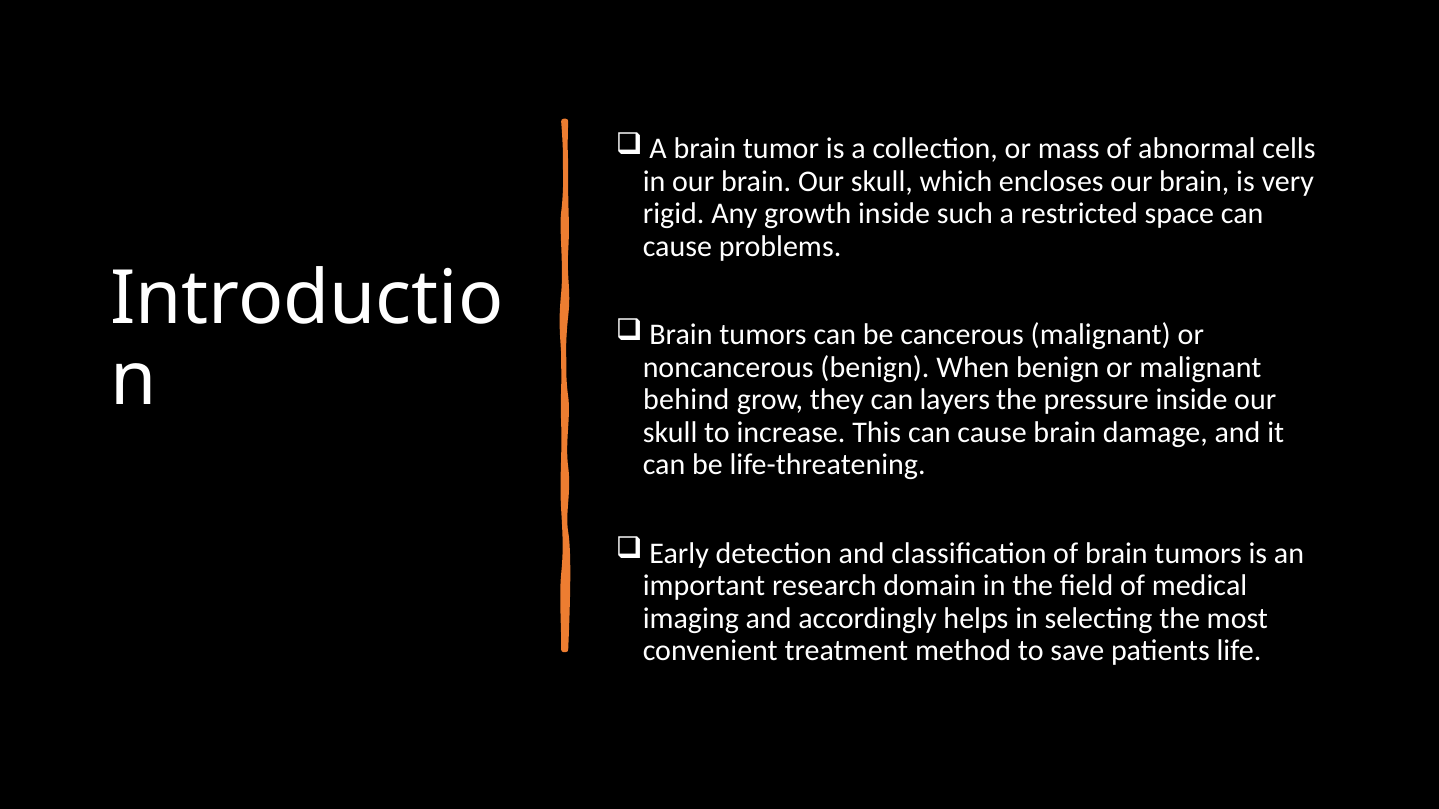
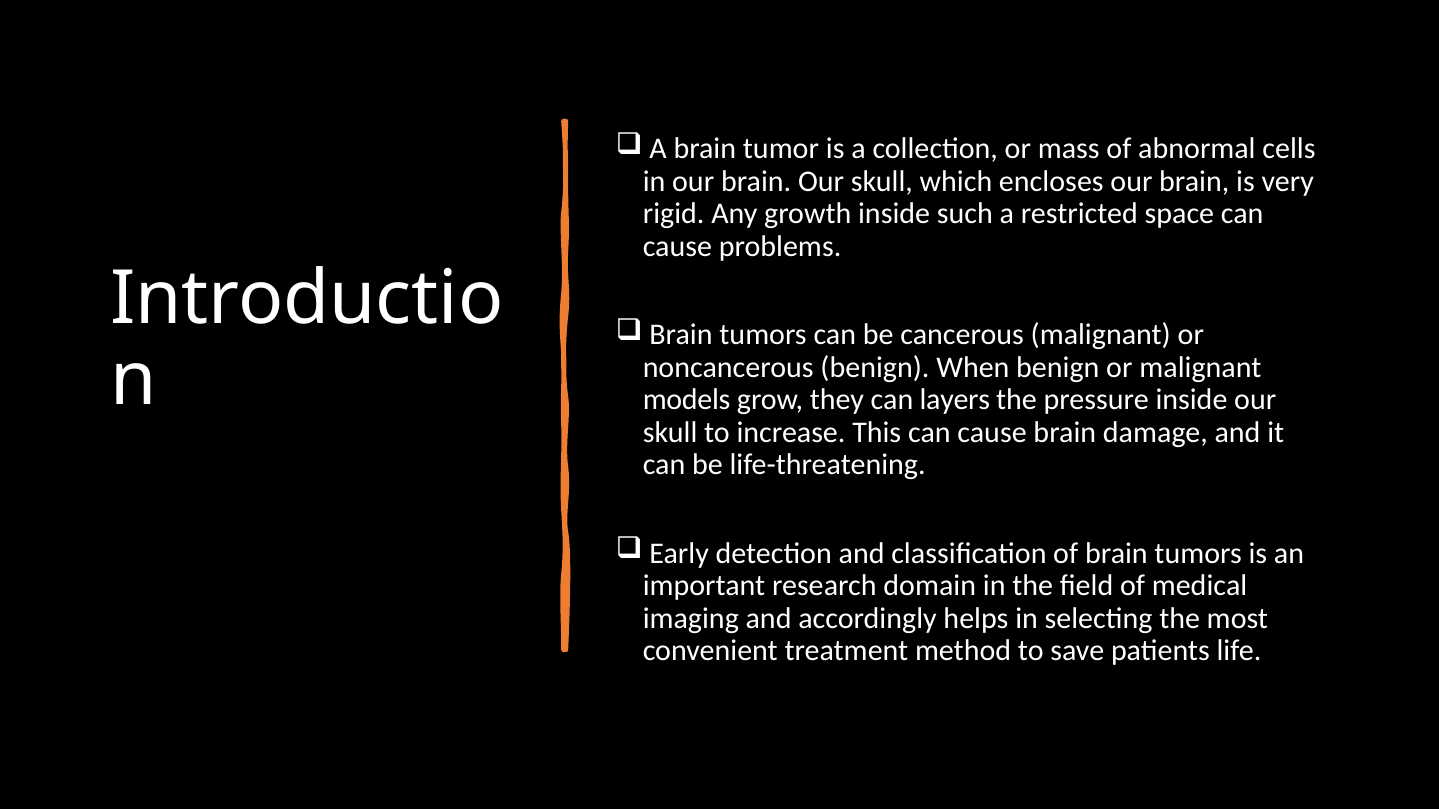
behind: behind -> models (687, 400)
